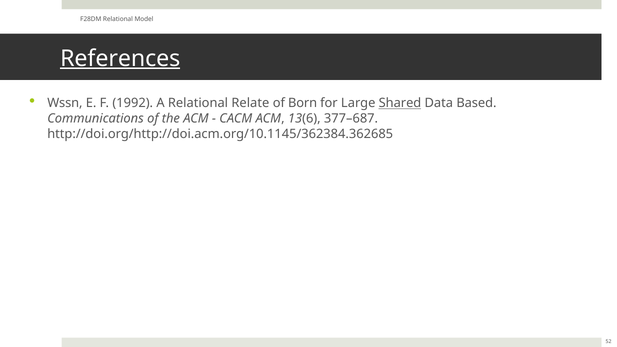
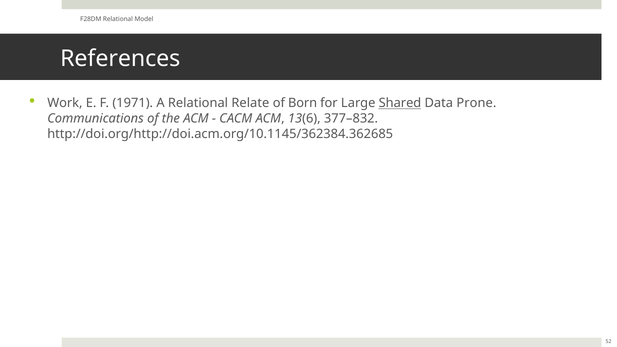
References underline: present -> none (120, 58)
Wssn: Wssn -> Work (65, 103)
1992: 1992 -> 1971 (133, 103)
Based: Based -> Prone (476, 103)
377–687: 377–687 -> 377–832 (351, 119)
